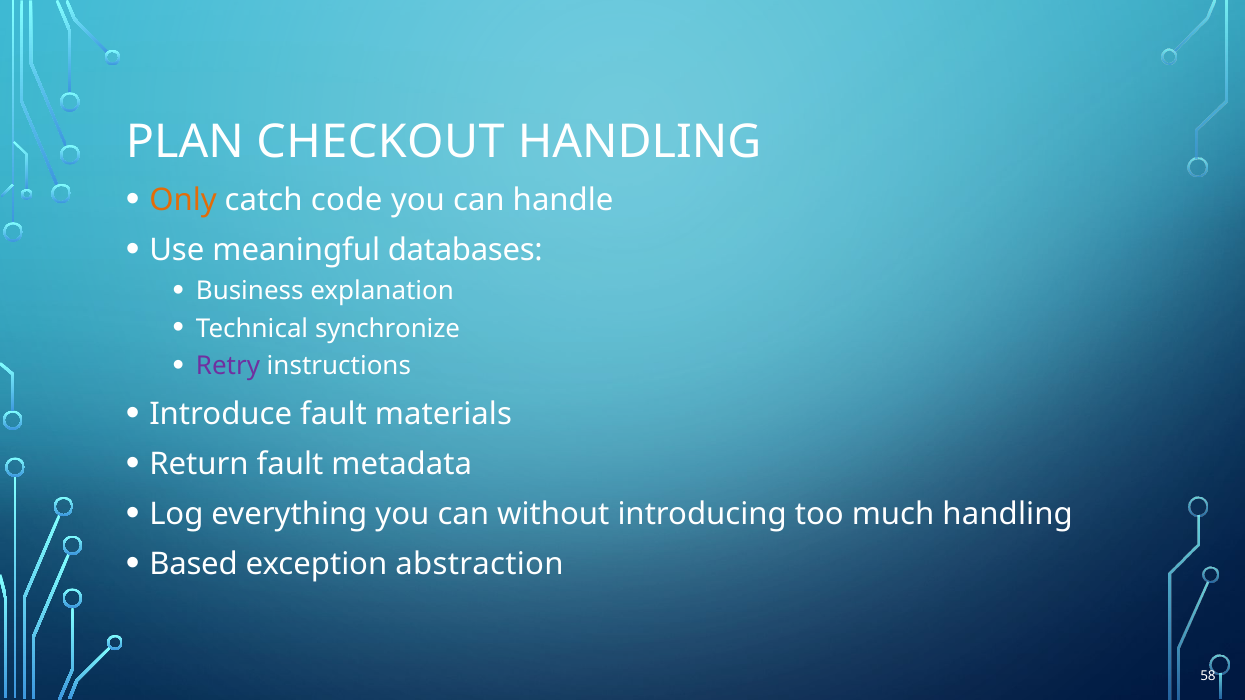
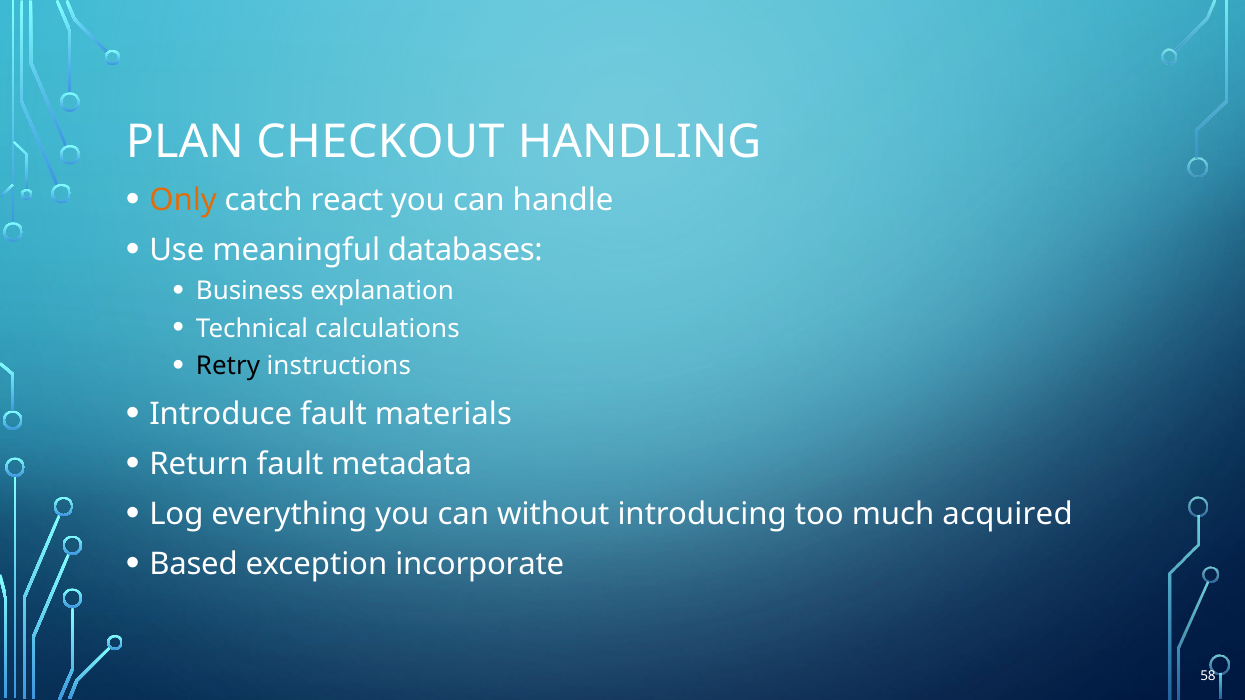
code: code -> react (347, 200)
synchronize: synchronize -> calculations (387, 329)
Retry colour: purple -> black (228, 366)
much handling: handling -> acquired (1008, 515)
abstraction: abstraction -> incorporate (480, 565)
